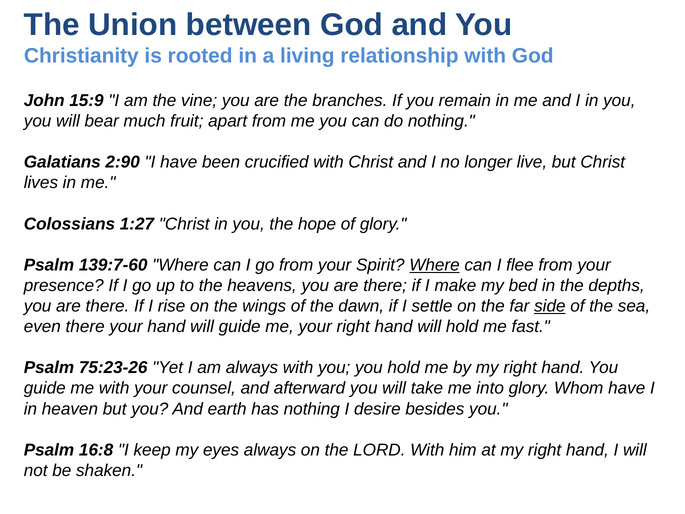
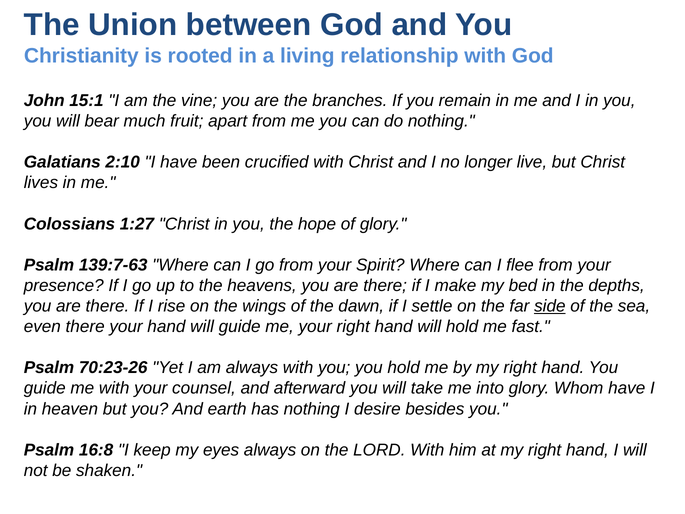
15:9: 15:9 -> 15:1 (86, 100)
2:90: 2:90 -> 2:10 (123, 162)
139:7-60: 139:7-60 -> 139:7-63 (113, 265)
Where underline: present -> none (434, 265)
75:23-26: 75:23-26 -> 70:23-26 (113, 368)
